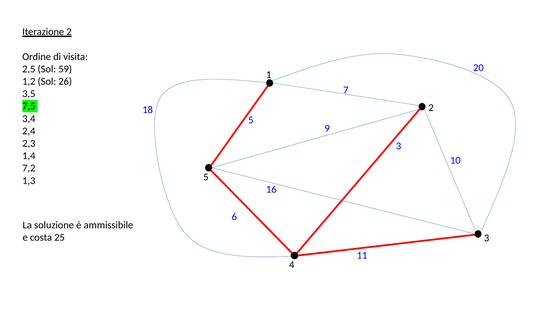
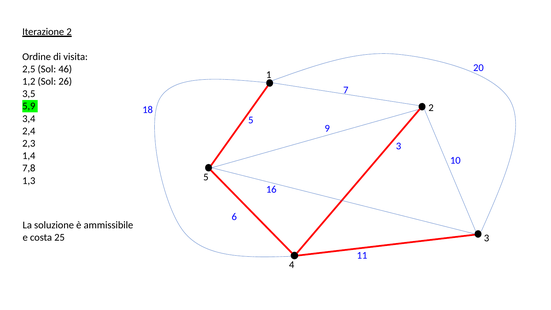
59: 59 -> 46 (65, 69)
7,5: 7,5 -> 5,9 (29, 106)
7,2: 7,2 -> 7,8 (29, 168)
